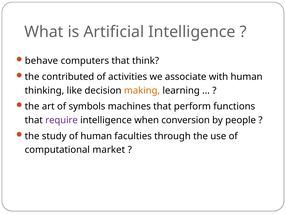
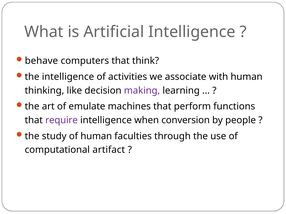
the contributed: contributed -> intelligence (68, 77)
making colour: orange -> purple (142, 91)
symbols: symbols -> emulate (87, 107)
market: market -> artifact (109, 150)
